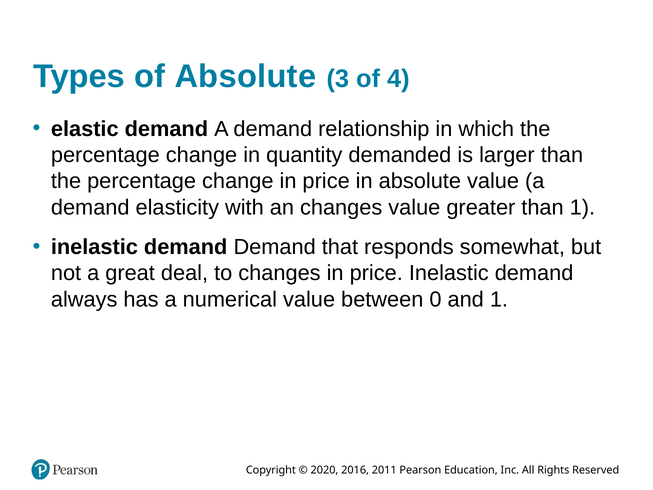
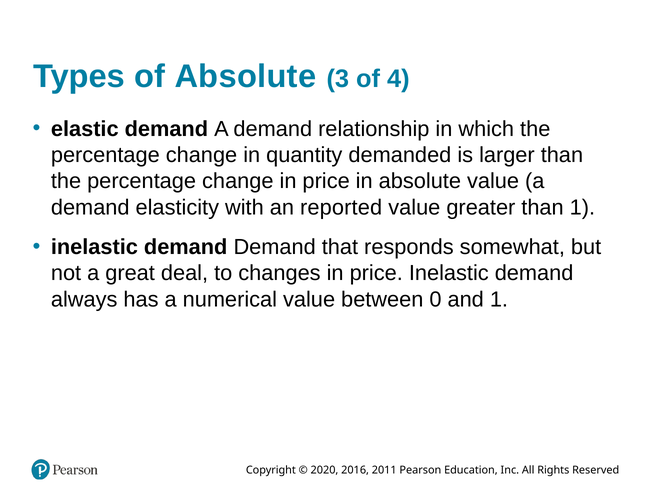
an changes: changes -> reported (341, 207)
